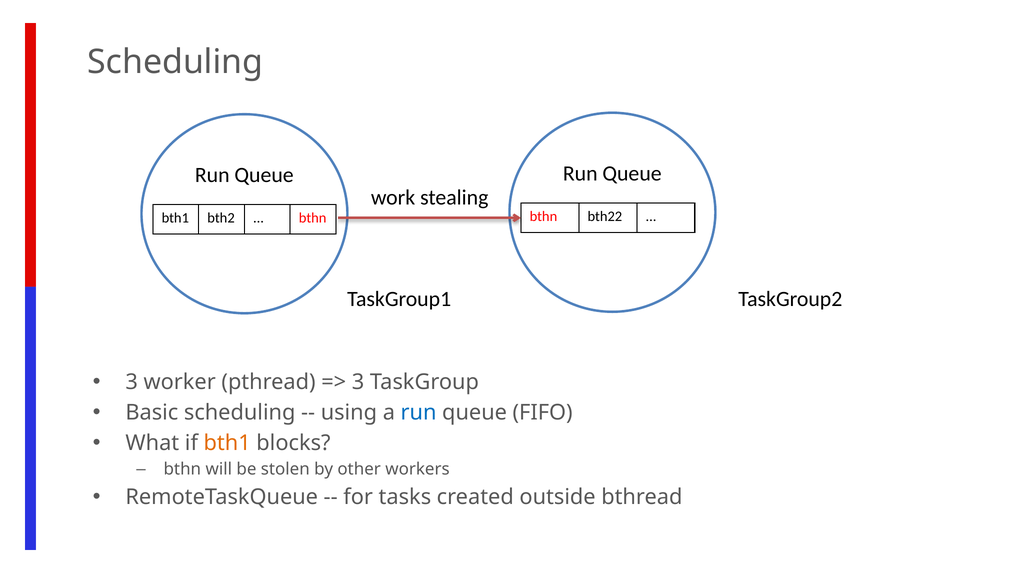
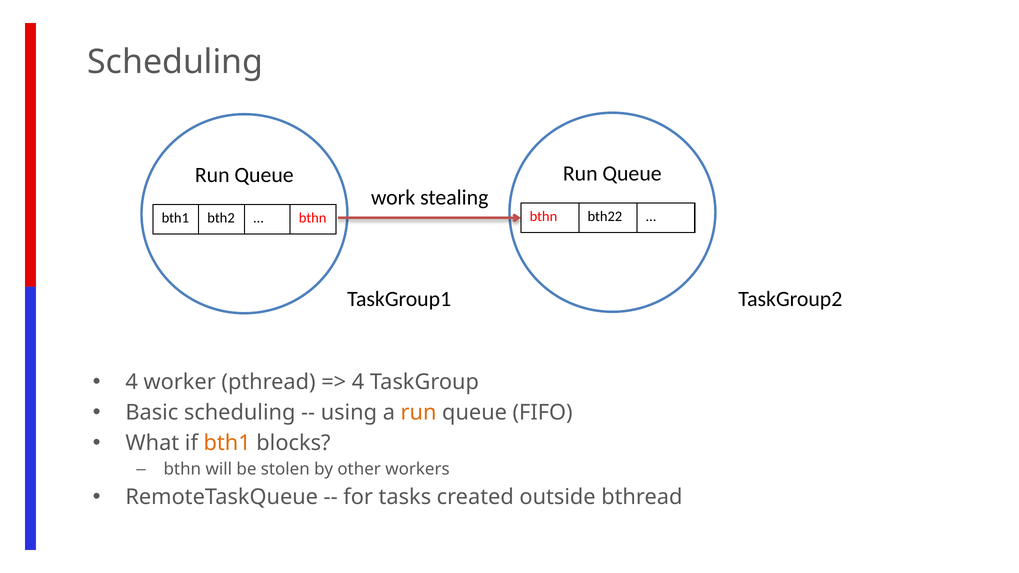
3: 3 -> 4 (132, 382)
3: 3 -> 4 (358, 382)
run colour: blue -> orange (419, 412)
